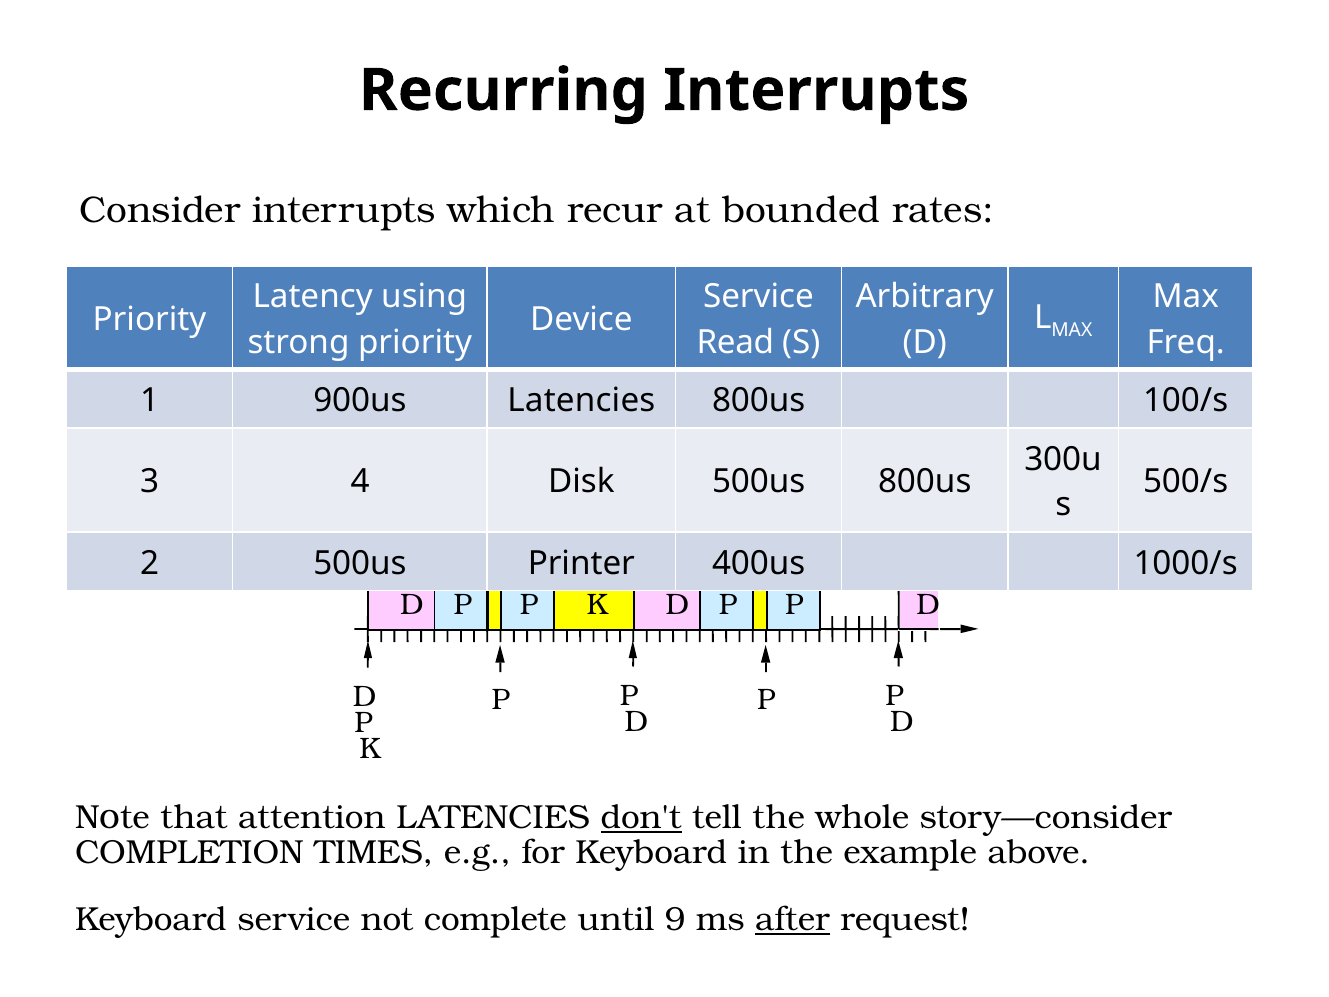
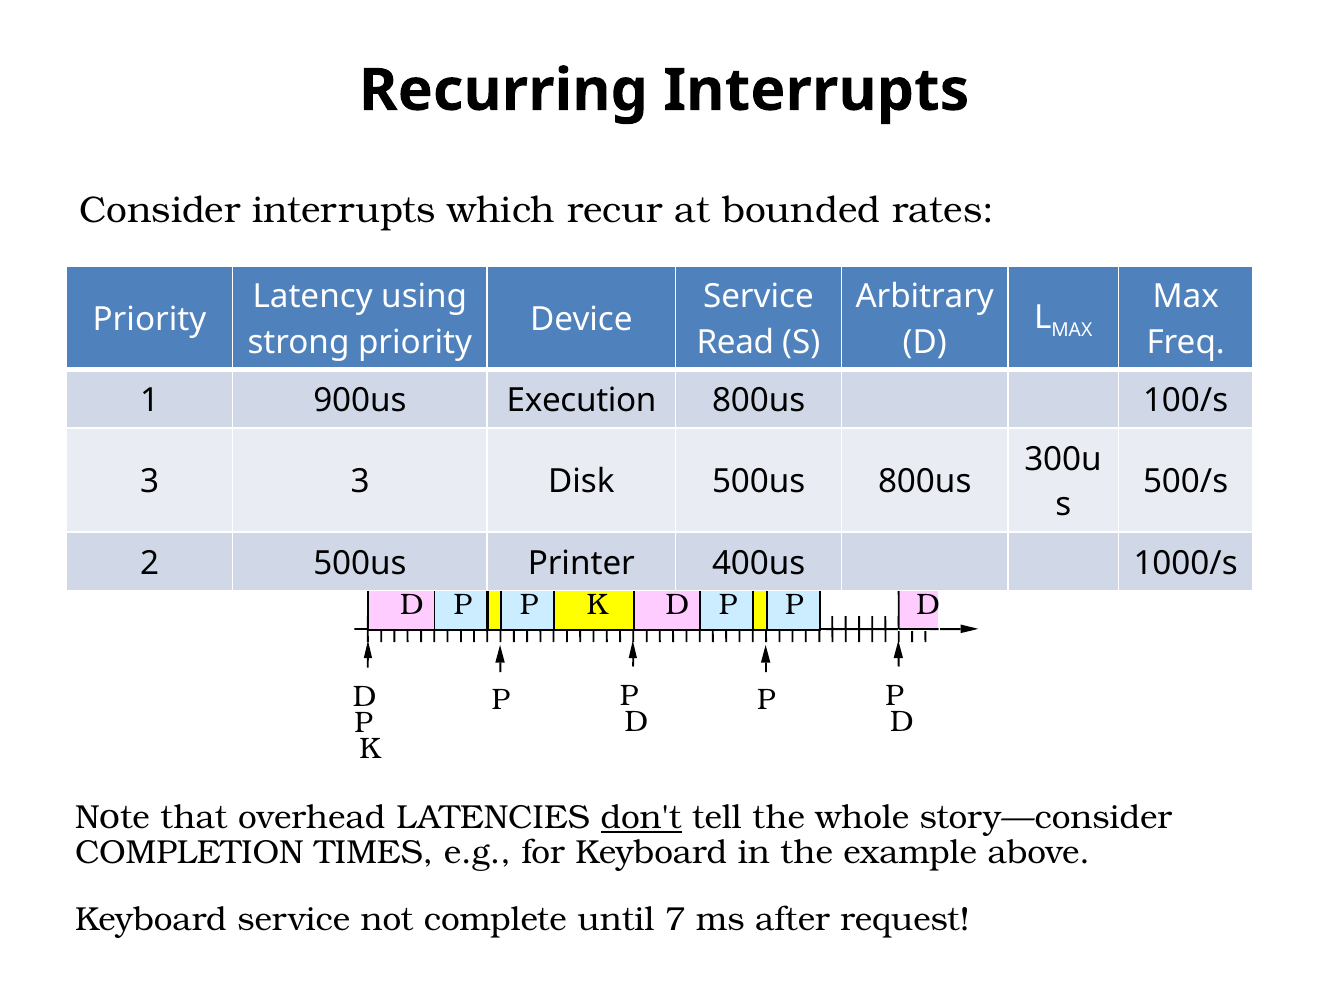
900us Latencies: Latencies -> Execution (582, 401)
3 4: 4 -> 3 (360, 482)
attention: attention -> overhead (312, 817)
9: 9 -> 7 (675, 920)
after underline: present -> none (792, 920)
